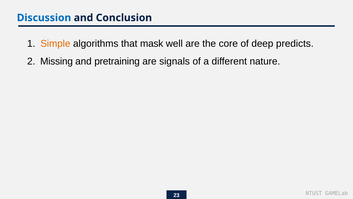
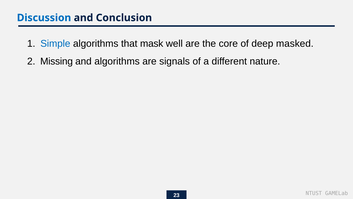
Simple colour: orange -> blue (55, 44)
predicts: predicts -> masked (295, 44)
and pretraining: pretraining -> algorithms (117, 61)
